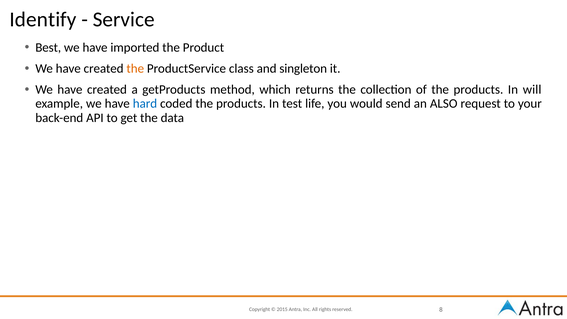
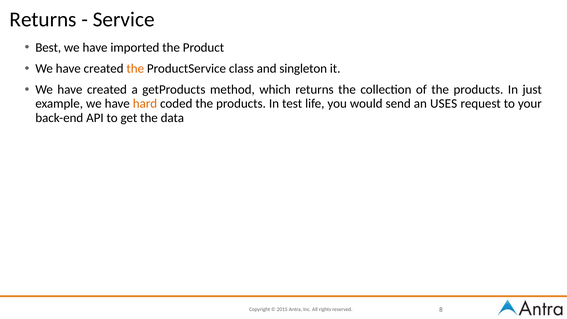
Identify: Identify -> Returns (43, 20)
will: will -> just (532, 90)
hard colour: blue -> orange (145, 104)
ALSO: ALSO -> USES (444, 104)
